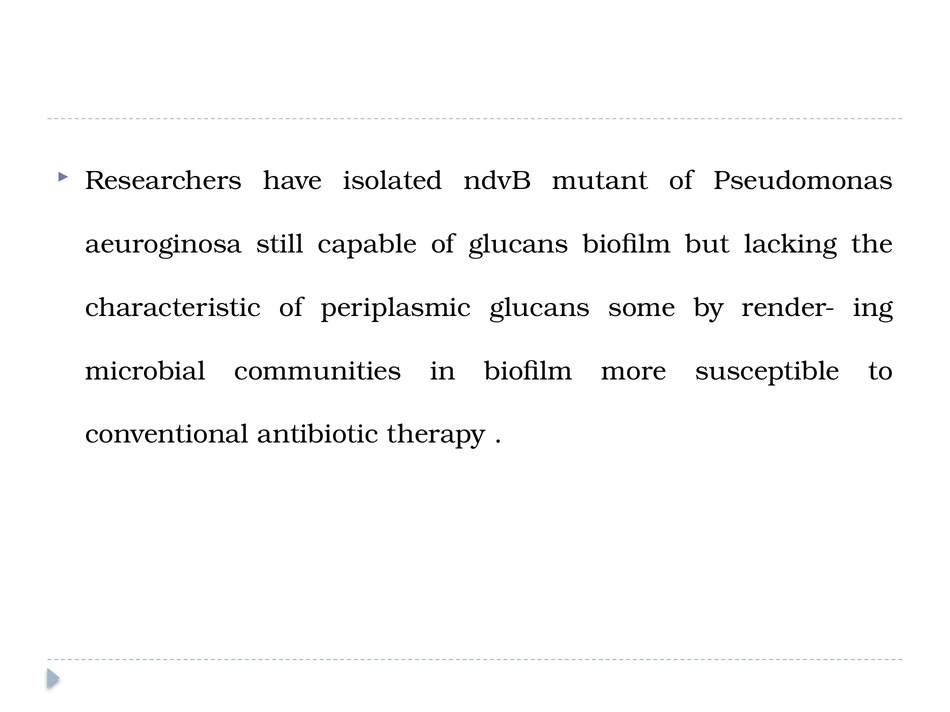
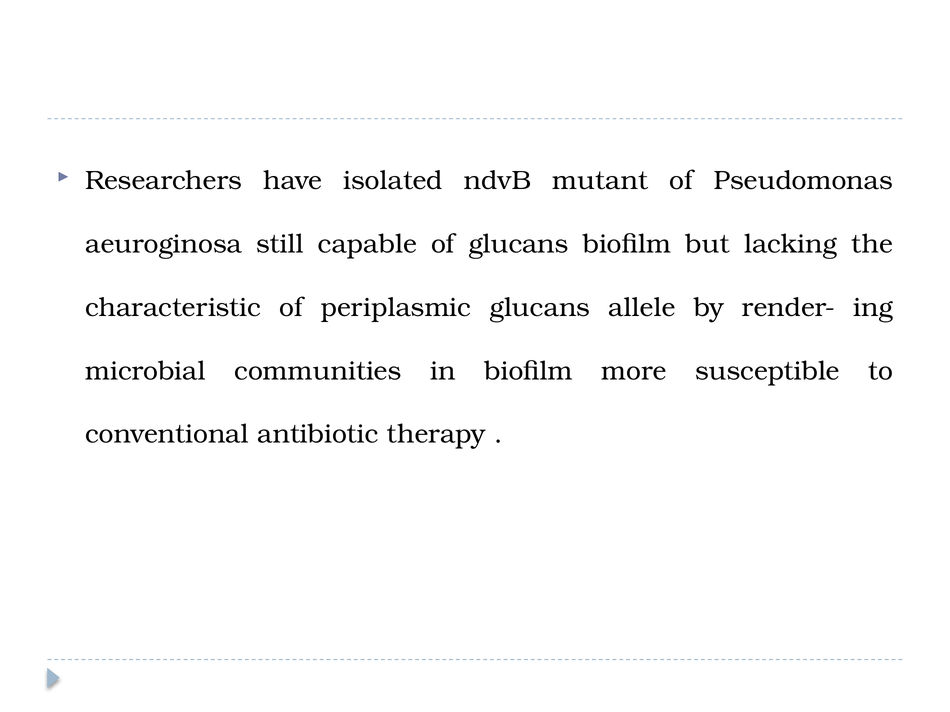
some: some -> allele (642, 308)
